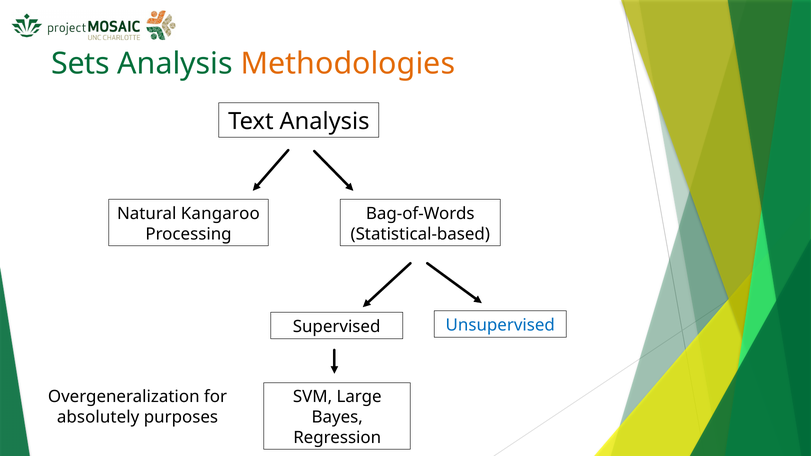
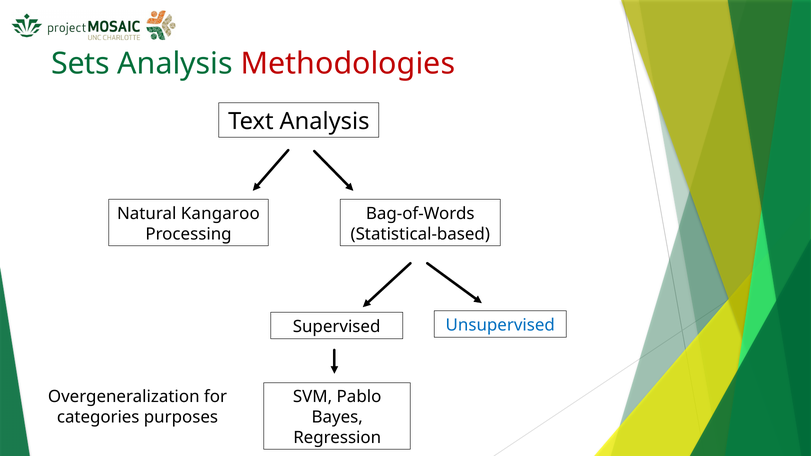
Methodologies colour: orange -> red (348, 64)
Large: Large -> Pablo (359, 397)
absolutely: absolutely -> categories (98, 417)
